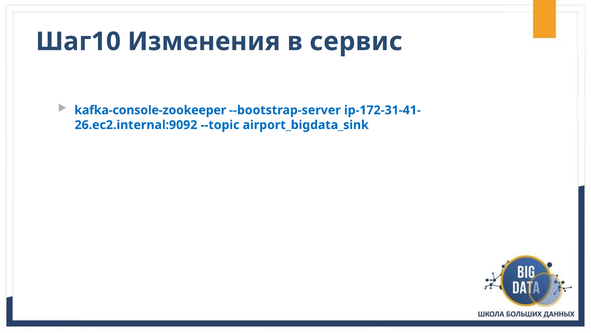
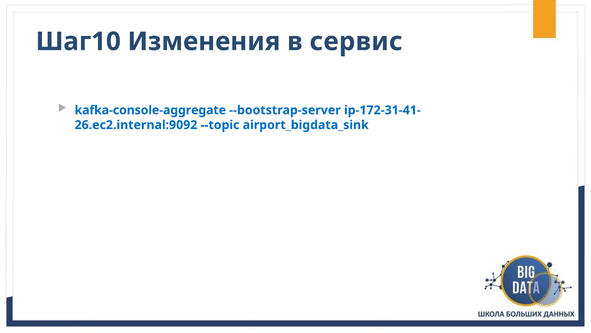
kafka-console-zookeeper: kafka-console-zookeeper -> kafka-console-aggregate (150, 110)
